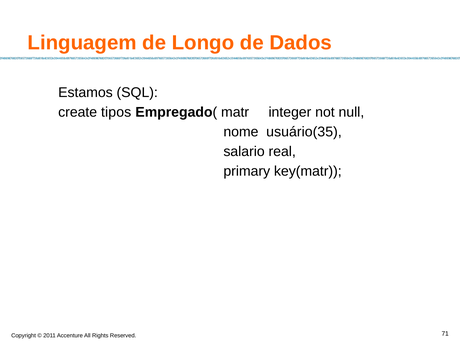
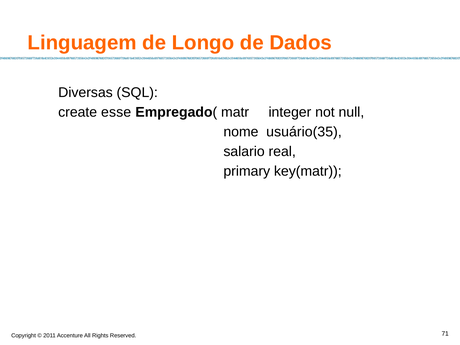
Estamos: Estamos -> Diversas (85, 93)
tipos: tipos -> esse (116, 112)
